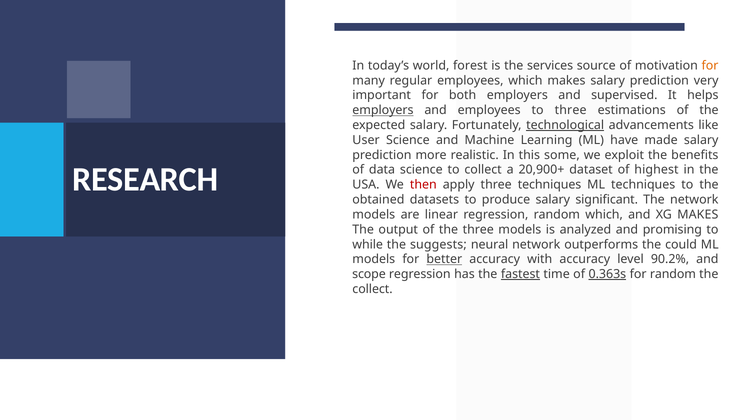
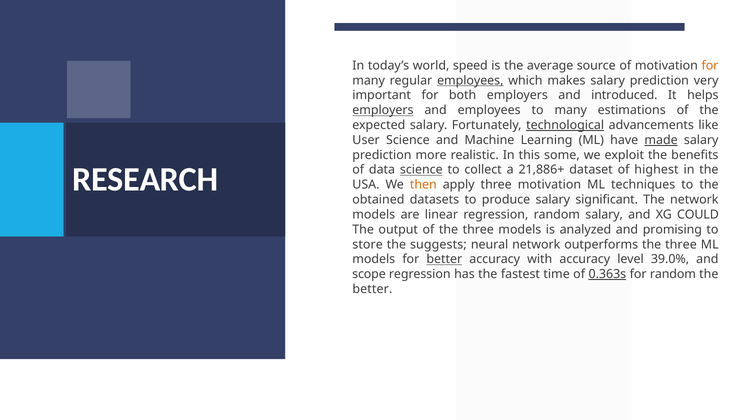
forest: forest -> speed (470, 66)
services: services -> average (550, 66)
employees underline: none -> present (470, 81)
supervised: supervised -> introduced (624, 95)
to three: three -> many (571, 110)
made underline: none -> present (661, 140)
science underline: none -> present (421, 170)
20,900+: 20,900+ -> 21,886+ (541, 170)
then colour: red -> orange (423, 185)
three techniques: techniques -> motivation (549, 185)
random which: which -> salary (604, 215)
XG MAKES: MAKES -> COULD (698, 215)
while: while -> store (368, 245)
outperforms the could: could -> three (681, 245)
90.2%: 90.2% -> 39.0% (670, 259)
fastest underline: present -> none (520, 274)
collect: collect -> better (372, 289)
